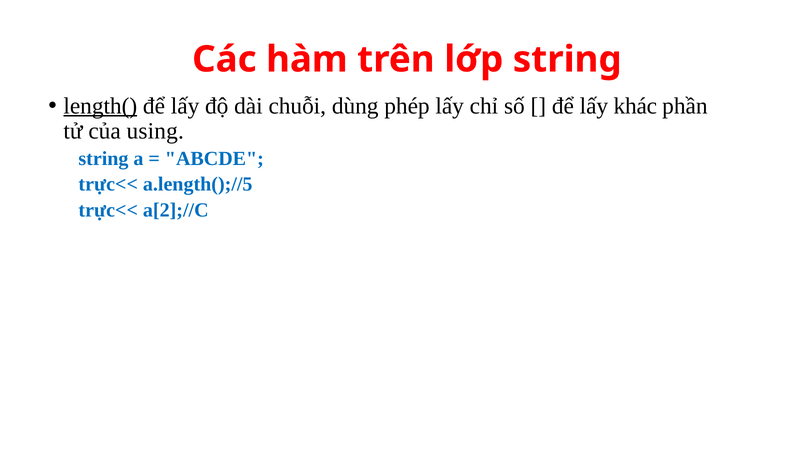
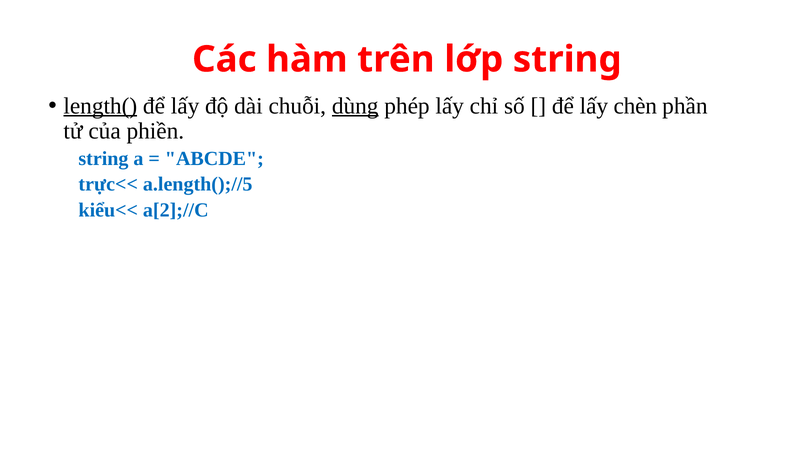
dùng underline: none -> present (355, 106)
khác: khác -> chèn (635, 106)
using: using -> phiền (155, 131)
trực<<: trực<< -> kiểu<< (108, 210)
